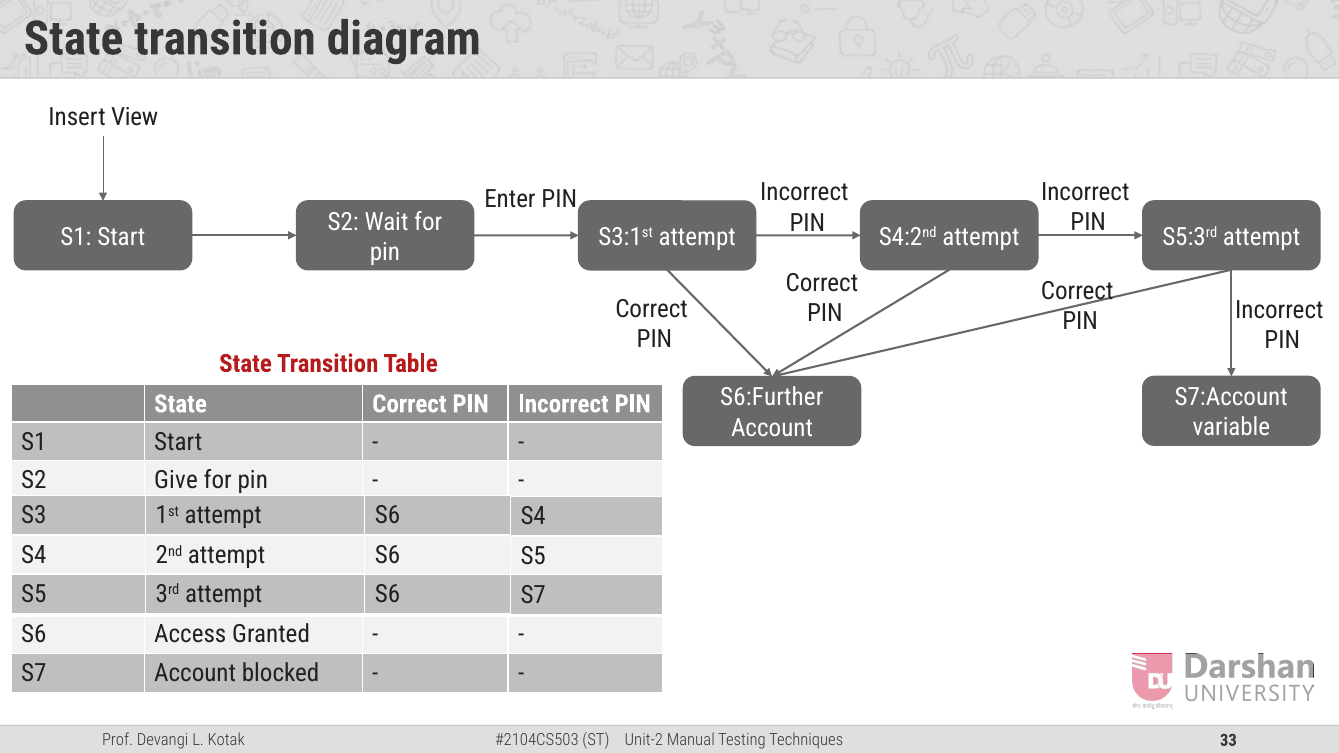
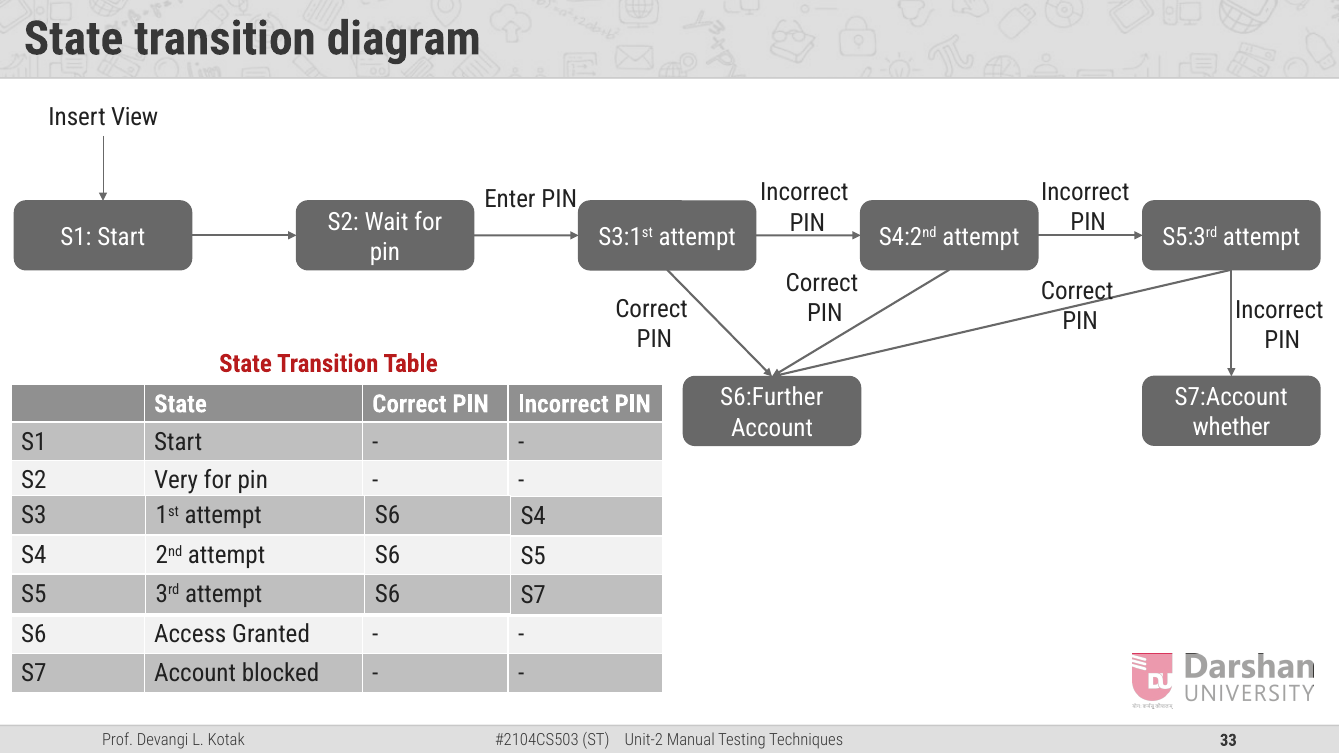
variable: variable -> whether (1231, 428)
Give: Give -> Very (176, 481)
